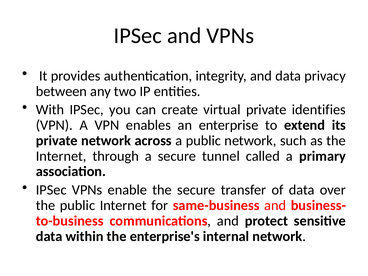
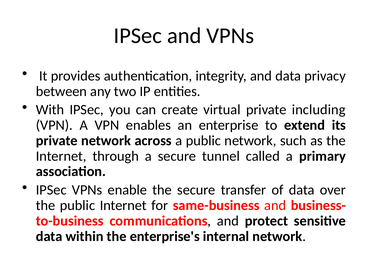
identifies: identifies -> including (319, 110)
